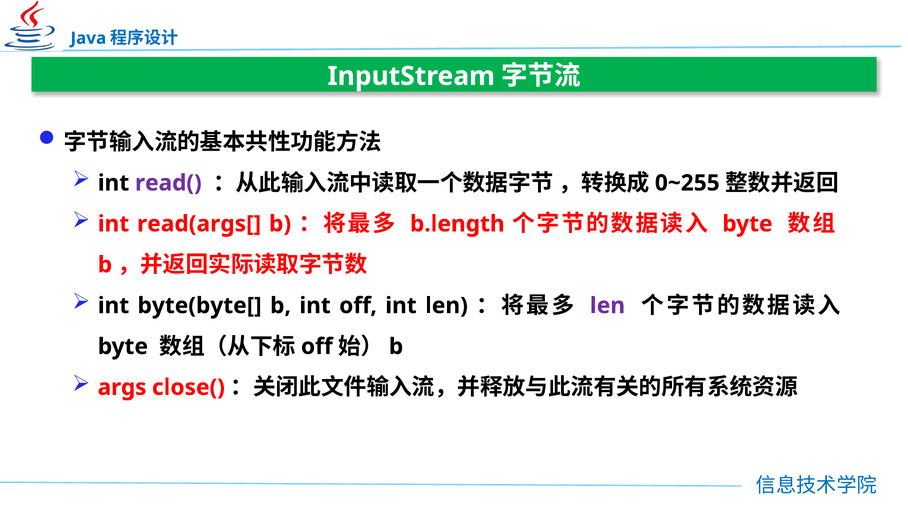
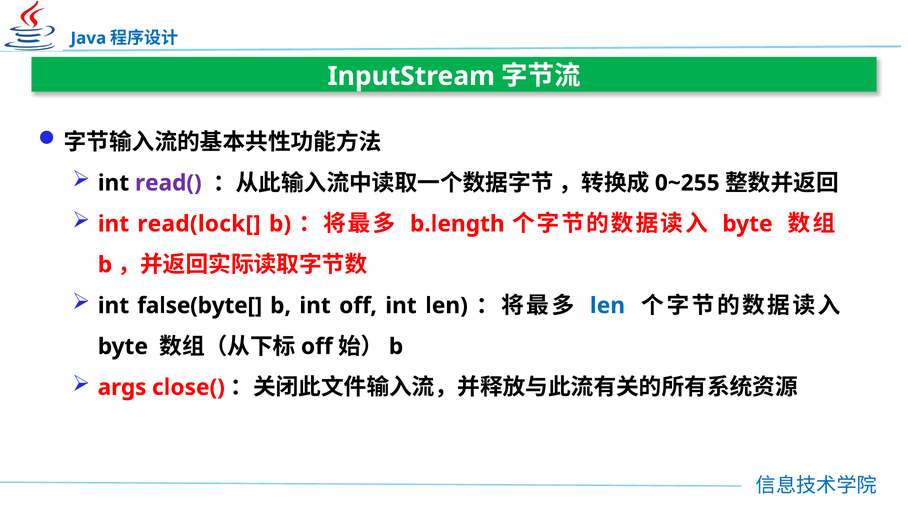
read(args[: read(args[ -> read(lock[ (199, 224)
byte(byte[: byte(byte[ -> false(byte[ (200, 305)
len colour: purple -> blue (608, 305)
